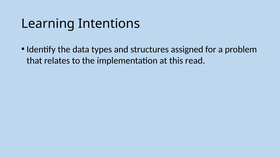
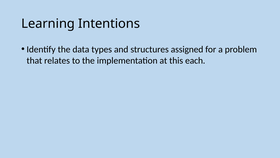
read: read -> each (195, 60)
